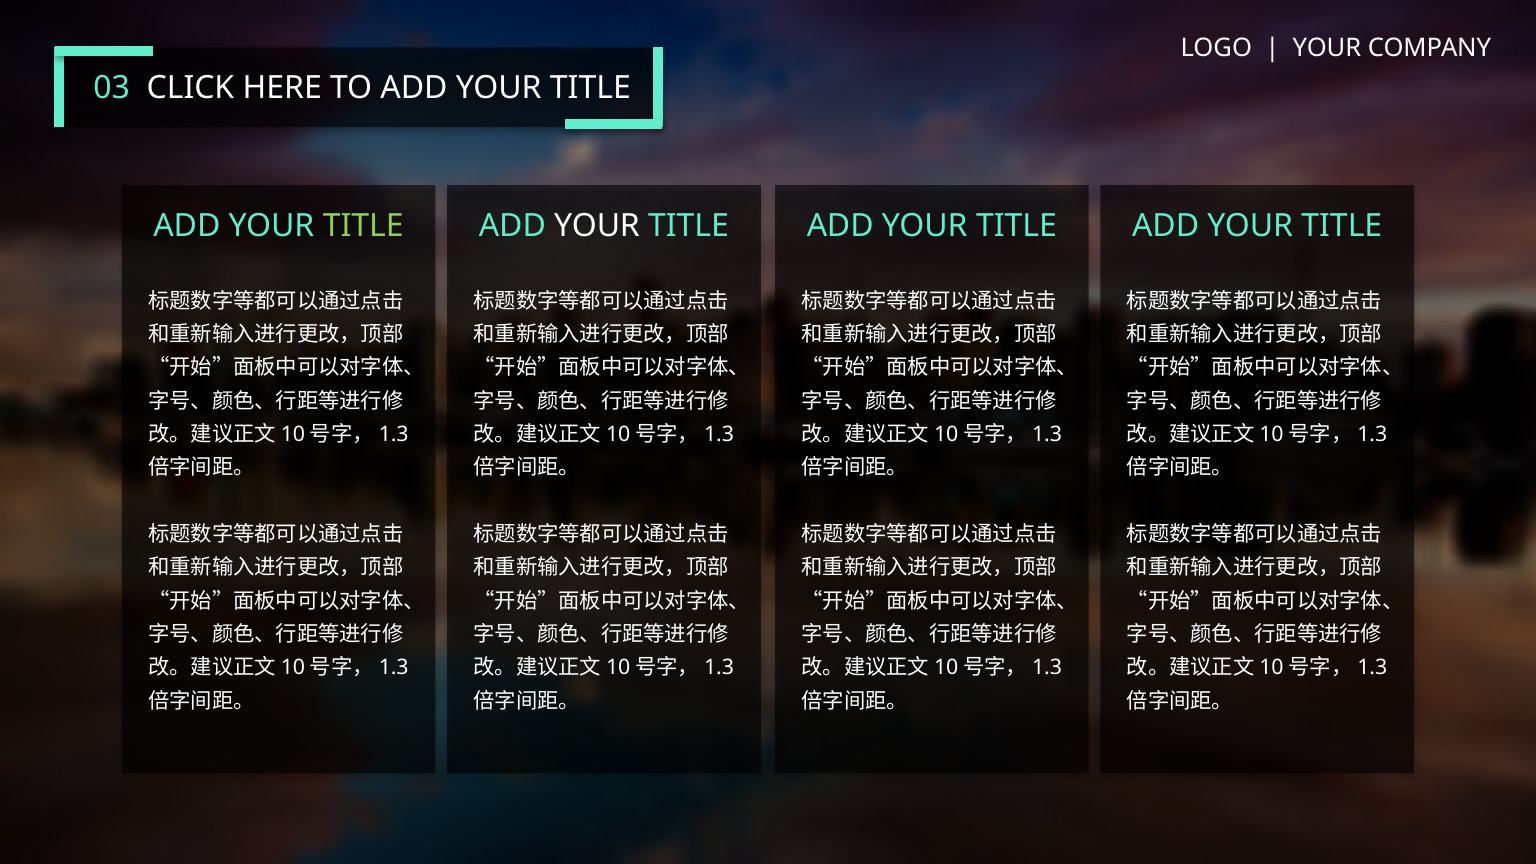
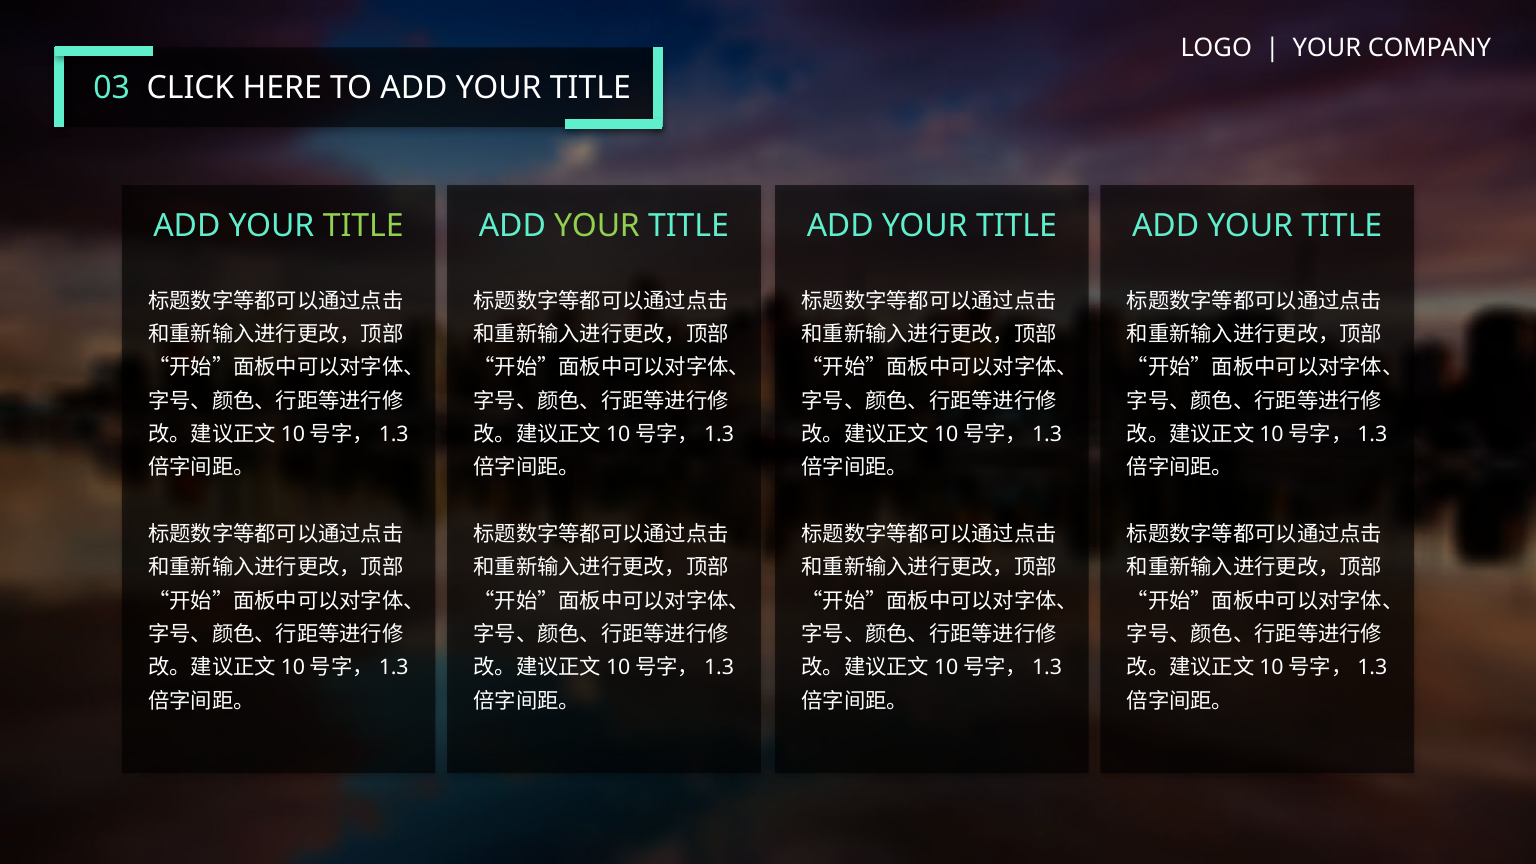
YOUR colour: white -> light green (597, 226)
